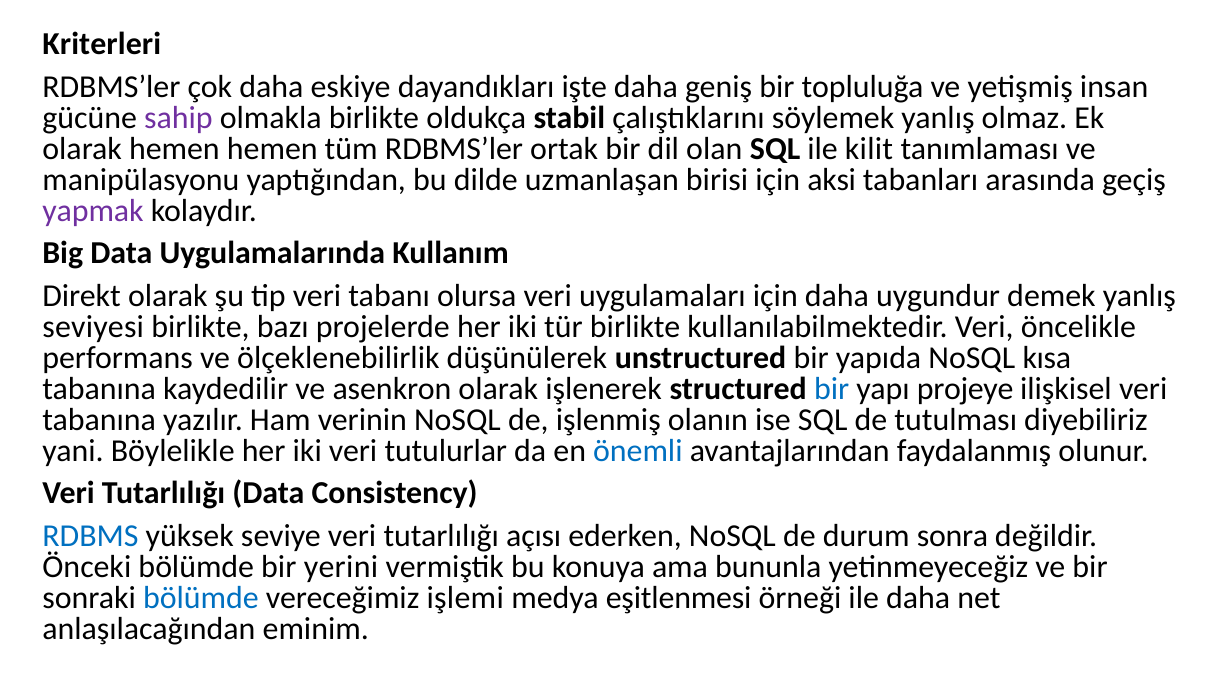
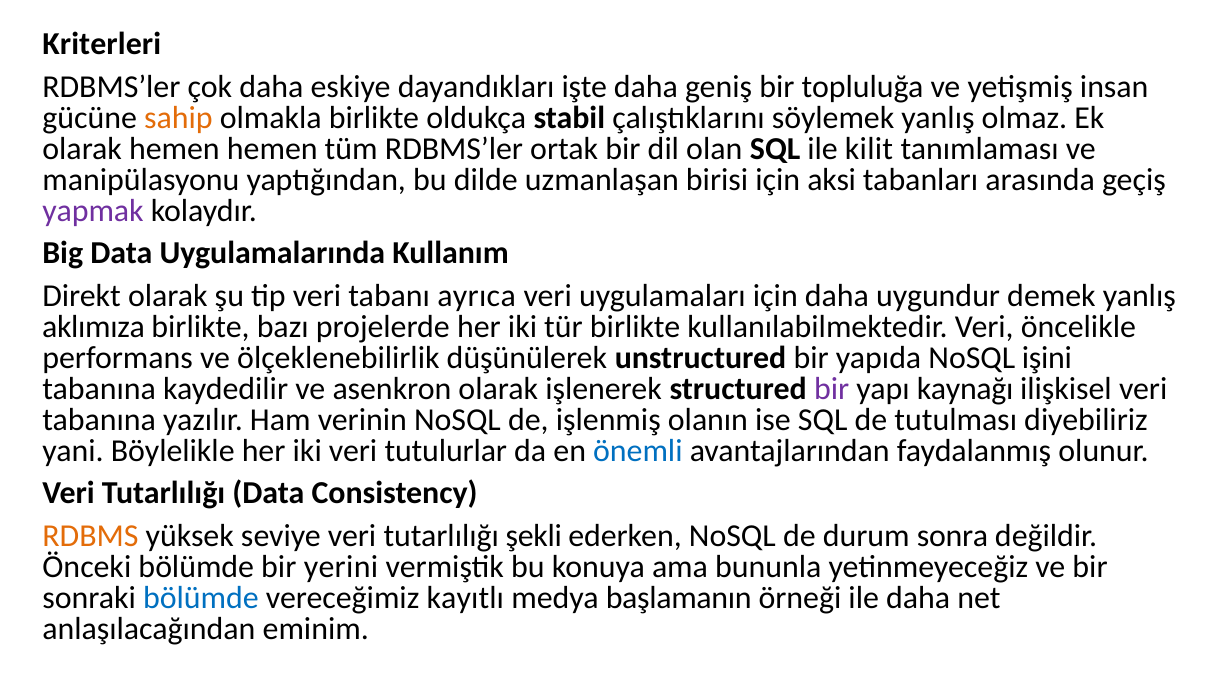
sahip colour: purple -> orange (178, 118)
olursa: olursa -> ayrıca (477, 296)
seviyesi: seviyesi -> aklımıza (93, 327)
kısa: kısa -> işini (1047, 358)
bir colour: blue -> purple (832, 389)
projeye: projeye -> kaynağı (965, 389)
RDBMS colour: blue -> orange (90, 536)
açısı: açısı -> şekli (534, 536)
işlemi: işlemi -> kayıtlı (465, 598)
eşitlenmesi: eşitlenmesi -> başlamanın (679, 598)
